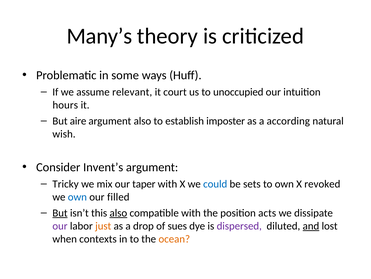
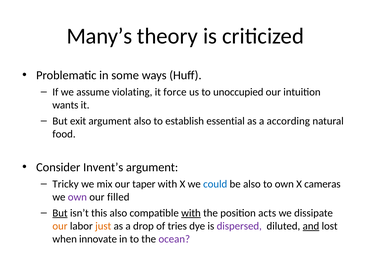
relevant: relevant -> violating (132, 92)
court: court -> force (175, 92)
hours: hours -> wants (65, 105)
aire: aire -> exit (78, 121)
imposter: imposter -> essential (226, 121)
wish: wish -> food (64, 134)
be sets: sets -> also (252, 184)
revoked: revoked -> cameras (322, 184)
own colour: blue -> purple (77, 196)
also underline: present -> none (118, 212)
with underline: none -> present (191, 212)
our colour: purple -> orange (60, 225)
sues: sues -> tries (177, 225)
contexts: contexts -> innovate (98, 238)
ocean colour: orange -> purple (174, 238)
